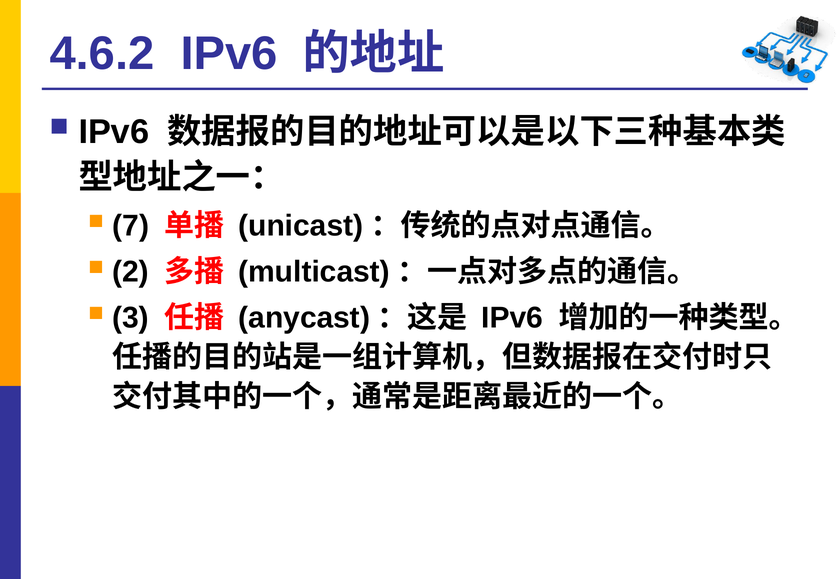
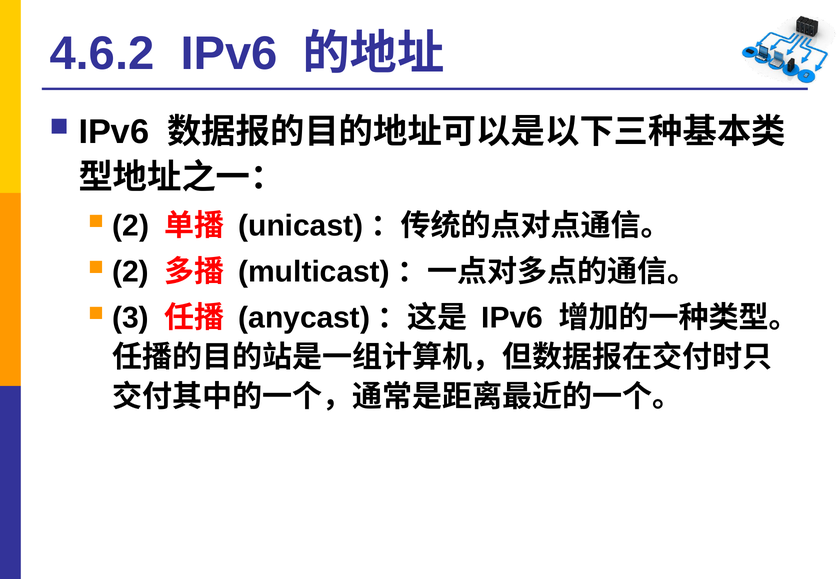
7: 7 -> 2 (131, 226)
